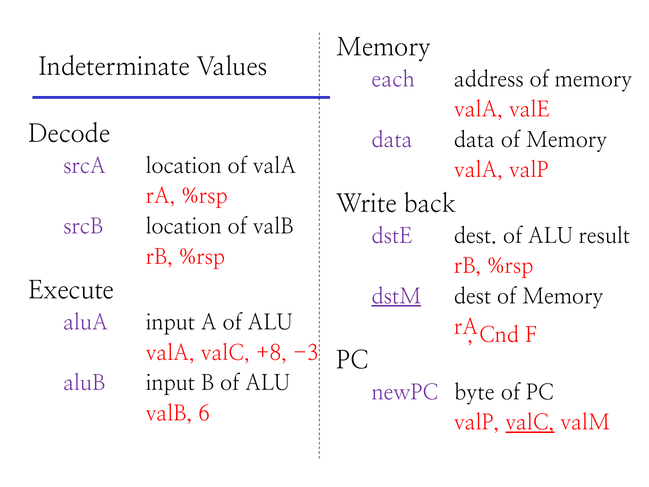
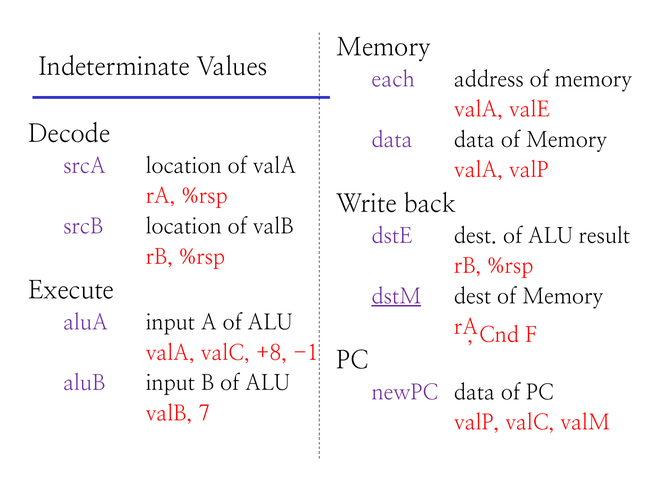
-3: -3 -> -1 (306, 353)
newPC byte: byte -> data (474, 392)
6: 6 -> 7 (204, 413)
valC underline: present -> none (530, 423)
